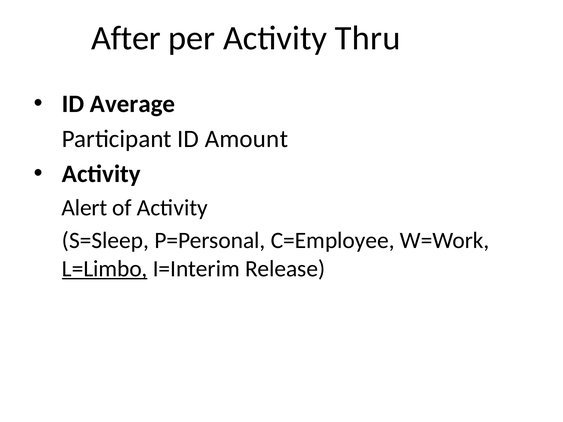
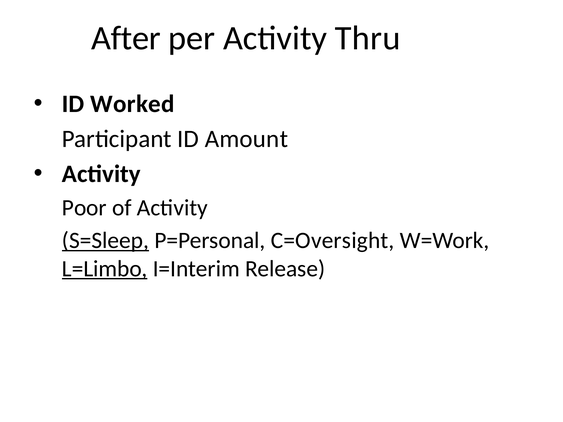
Average: Average -> Worked (132, 104)
Alert: Alert -> Poor (84, 208)
S=Sleep underline: none -> present (105, 241)
C=Employee: C=Employee -> C=Oversight (333, 241)
